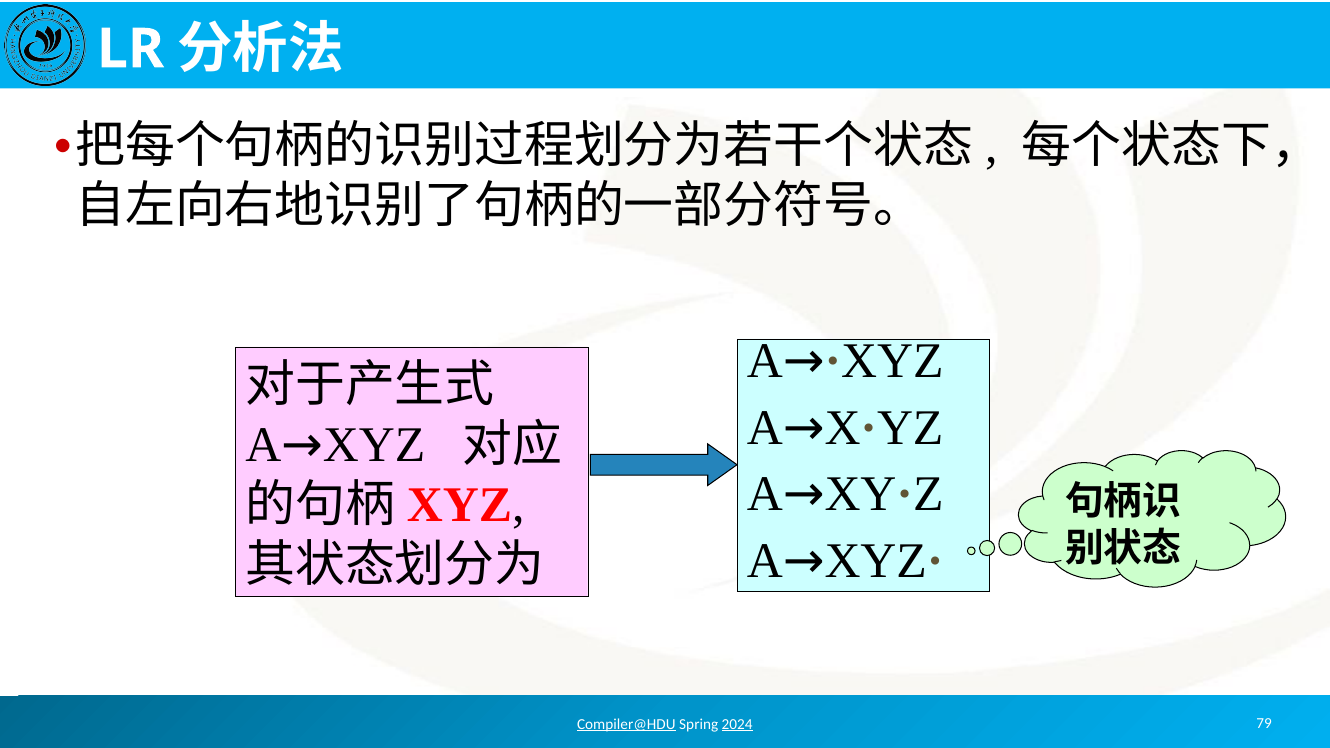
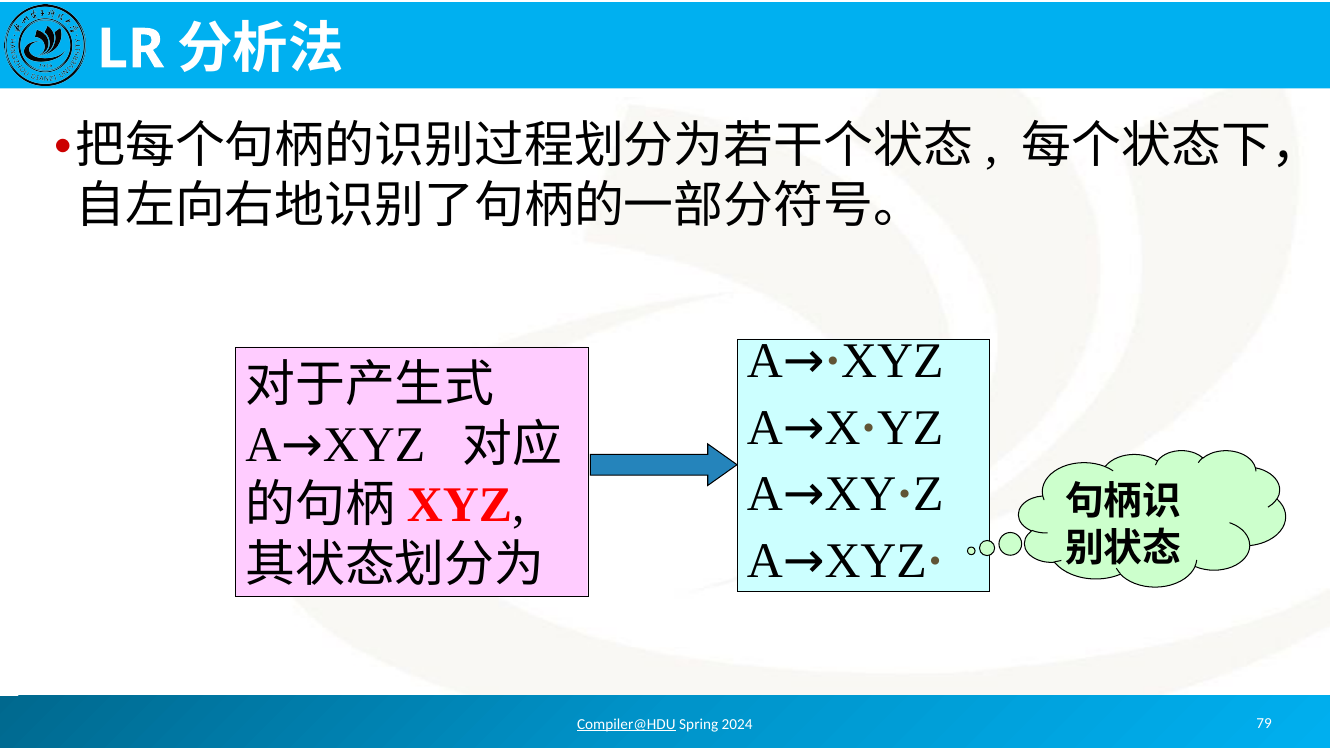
2024 underline: present -> none (737, 724)
